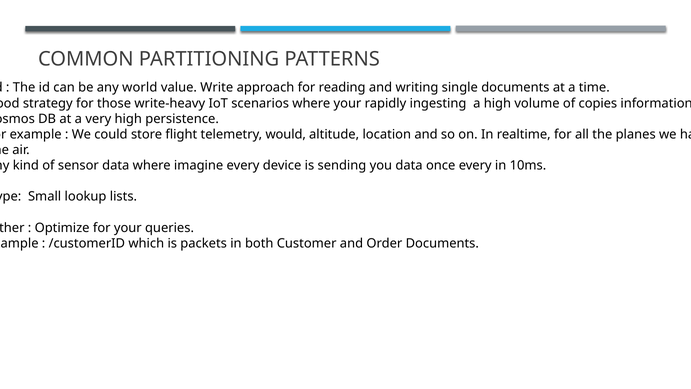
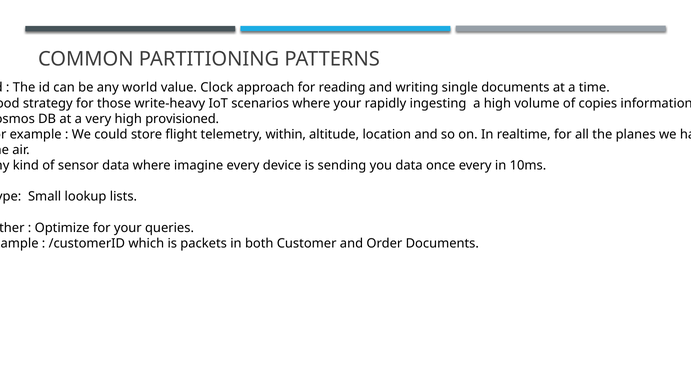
Write: Write -> Clock (217, 88)
persistence: persistence -> provisioned (182, 119)
would: would -> within (286, 134)
